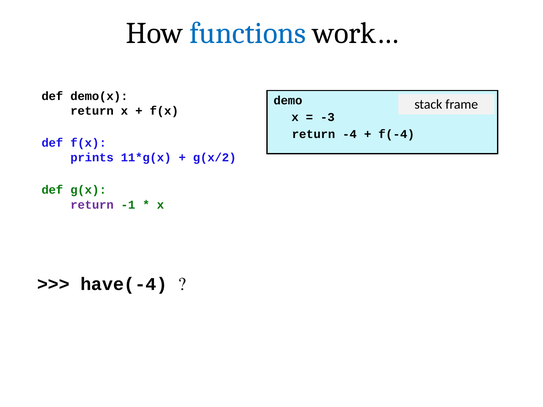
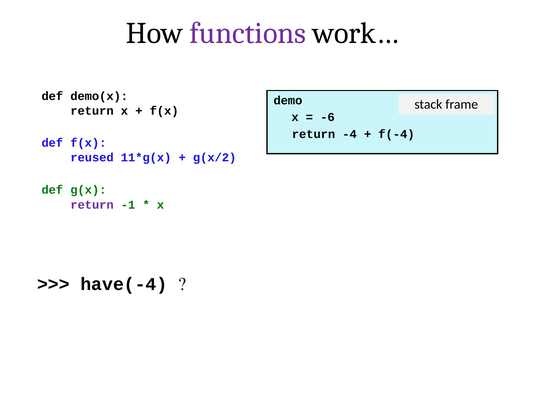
functions colour: blue -> purple (248, 33)
-3: -3 -> -6 (327, 117)
prints: prints -> reused (92, 158)
